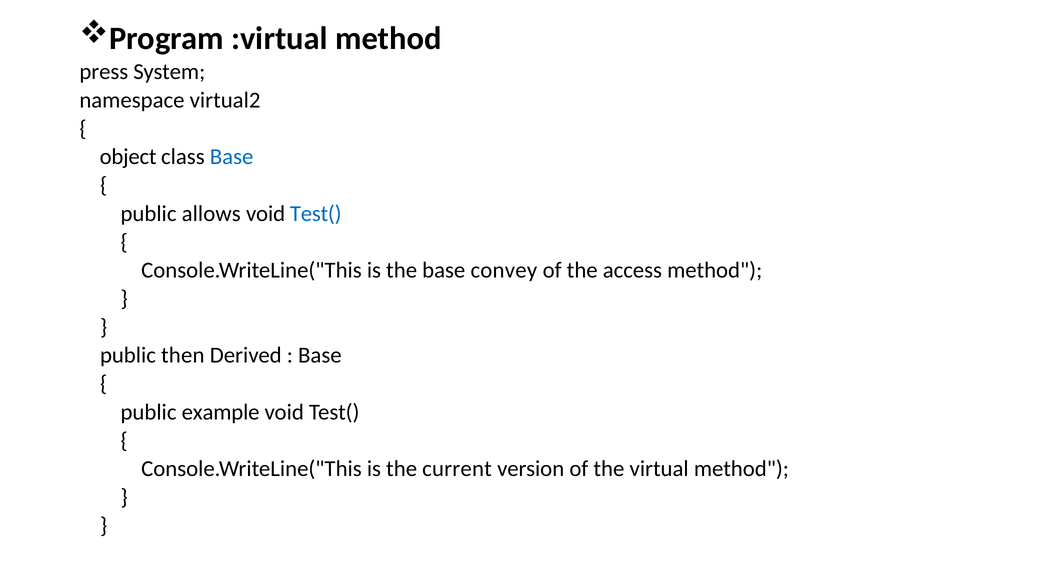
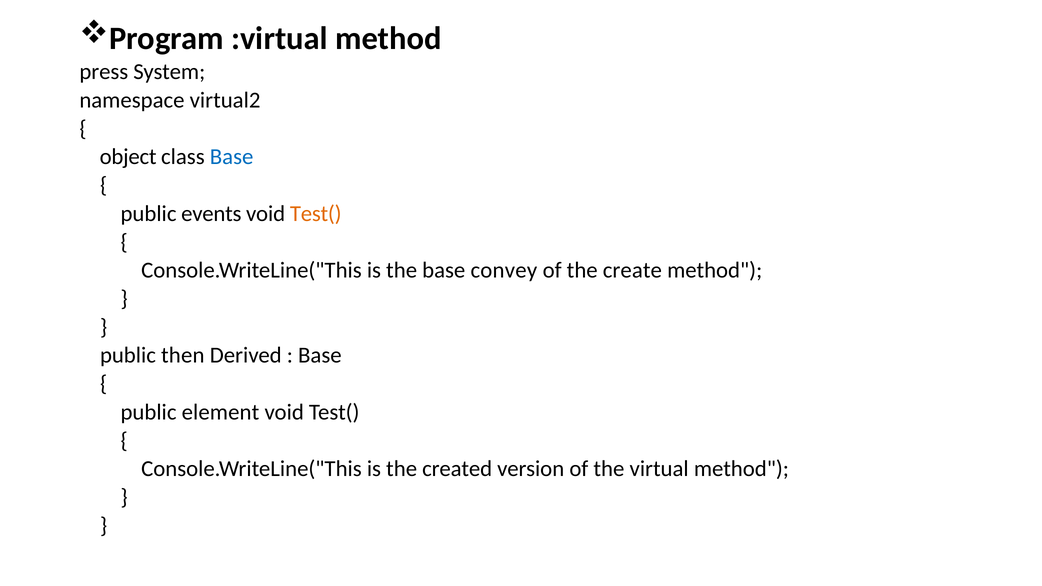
allows: allows -> events (211, 214)
Test( colour: blue -> orange (316, 214)
access: access -> create (632, 270)
example: example -> element (220, 412)
current: current -> created (457, 469)
